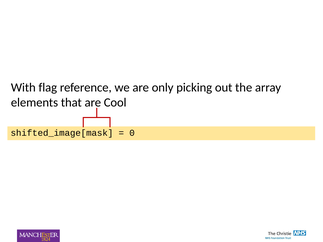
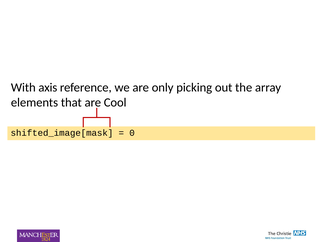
flag: flag -> axis (48, 88)
